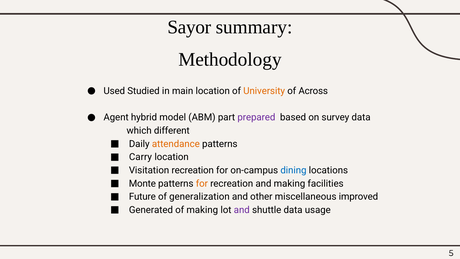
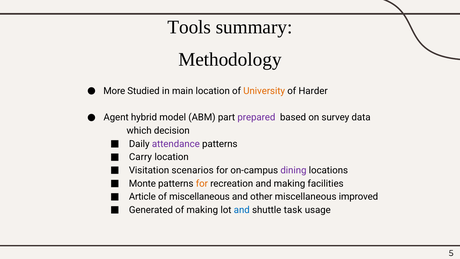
Sayor: Sayor -> Tools (189, 27)
Used: Used -> More (114, 91)
Across: Across -> Harder (313, 91)
different: different -> decision (172, 131)
attendance colour: orange -> purple (176, 144)
Visitation recreation: recreation -> scenarios (193, 170)
dining colour: blue -> purple (293, 170)
Future: Future -> Article (142, 197)
of generalization: generalization -> miscellaneous (200, 197)
and colour: purple -> blue (242, 210)
shuttle data: data -> task (293, 210)
